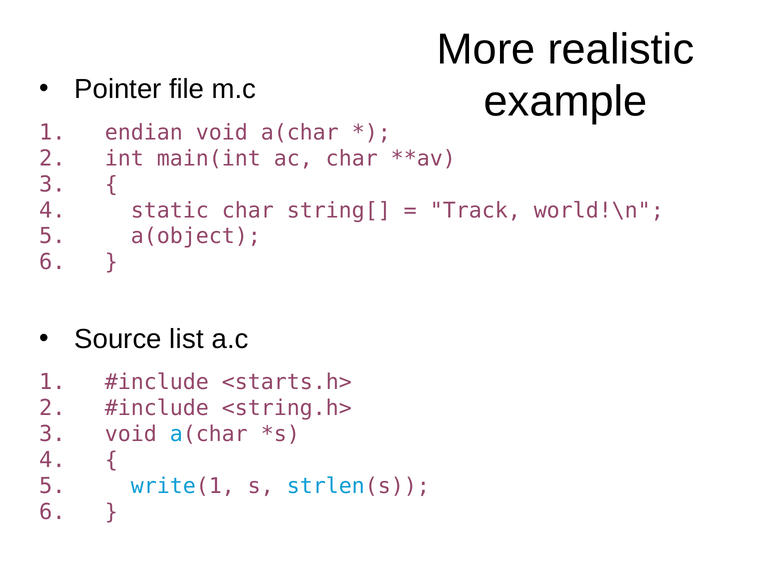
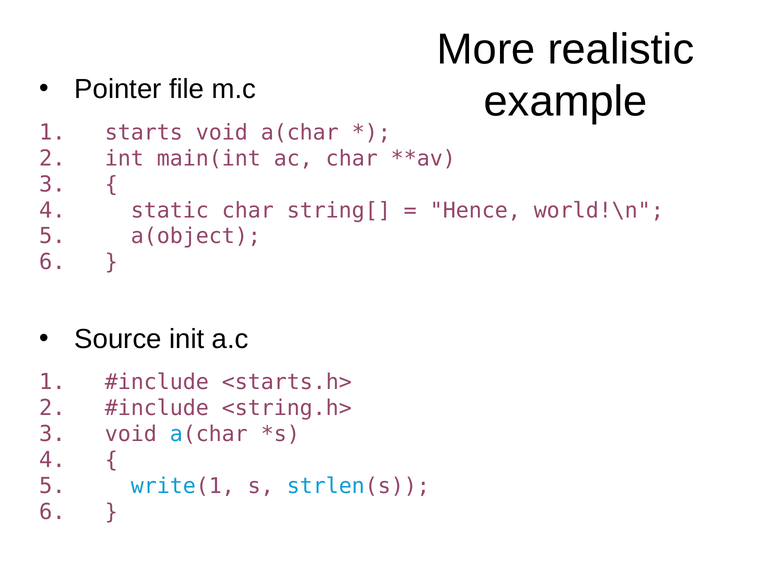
endian: endian -> starts (144, 132)
Track: Track -> Hence (475, 210)
list: list -> init (187, 339)
